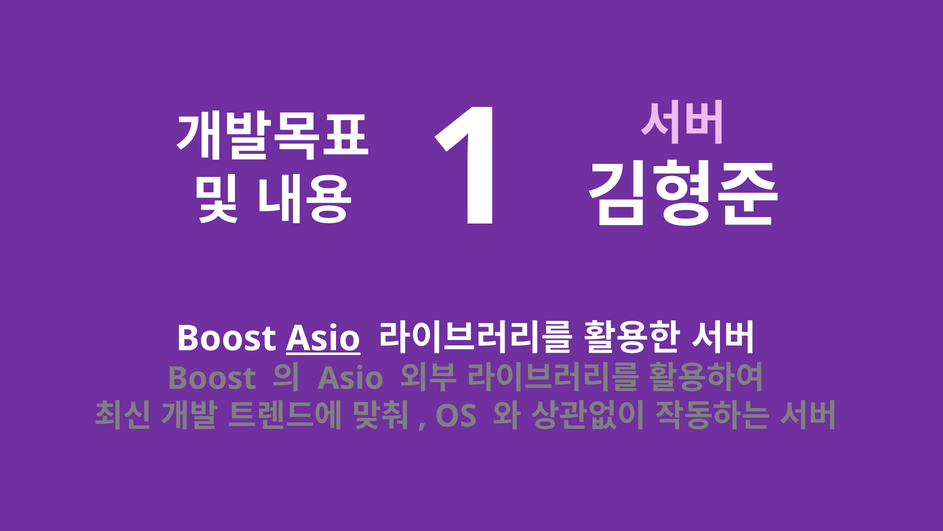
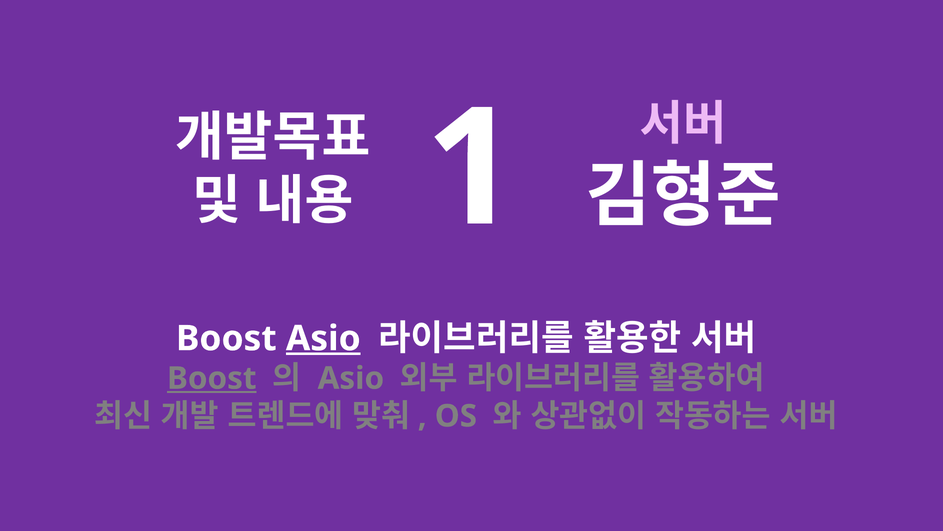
Boost underline: none -> present (212, 378)
